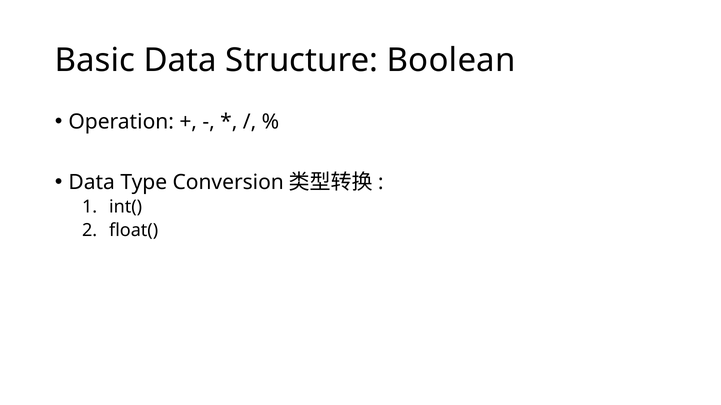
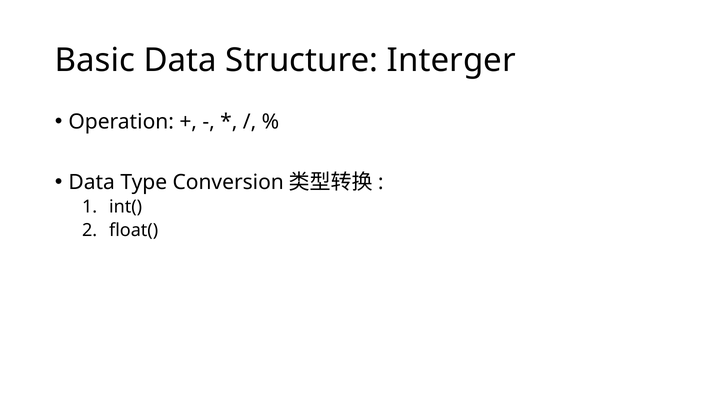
Boolean: Boolean -> Interger (451, 61)
